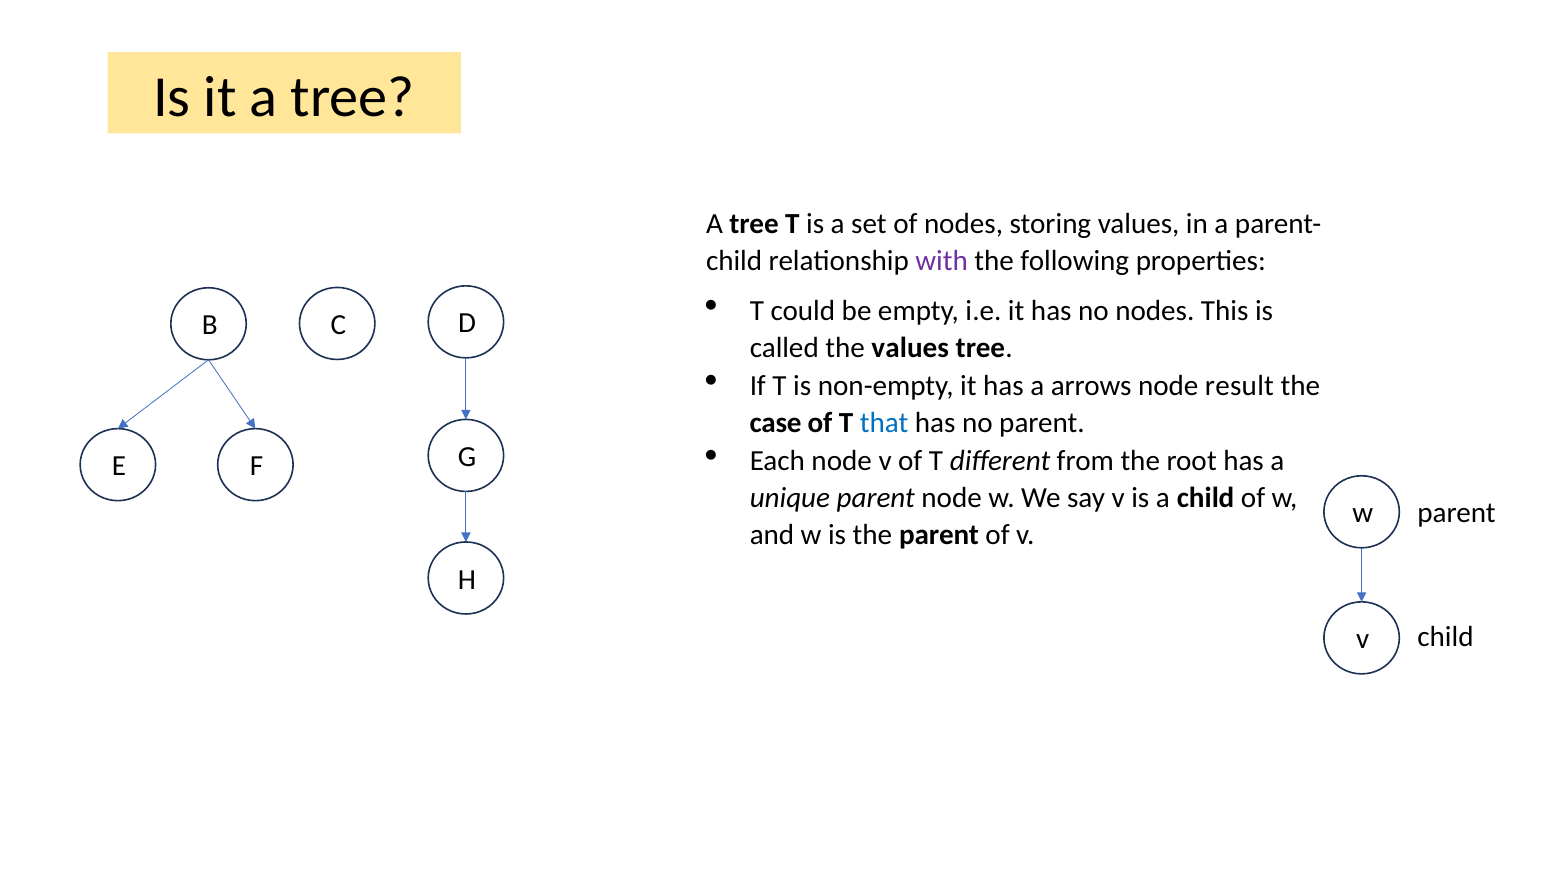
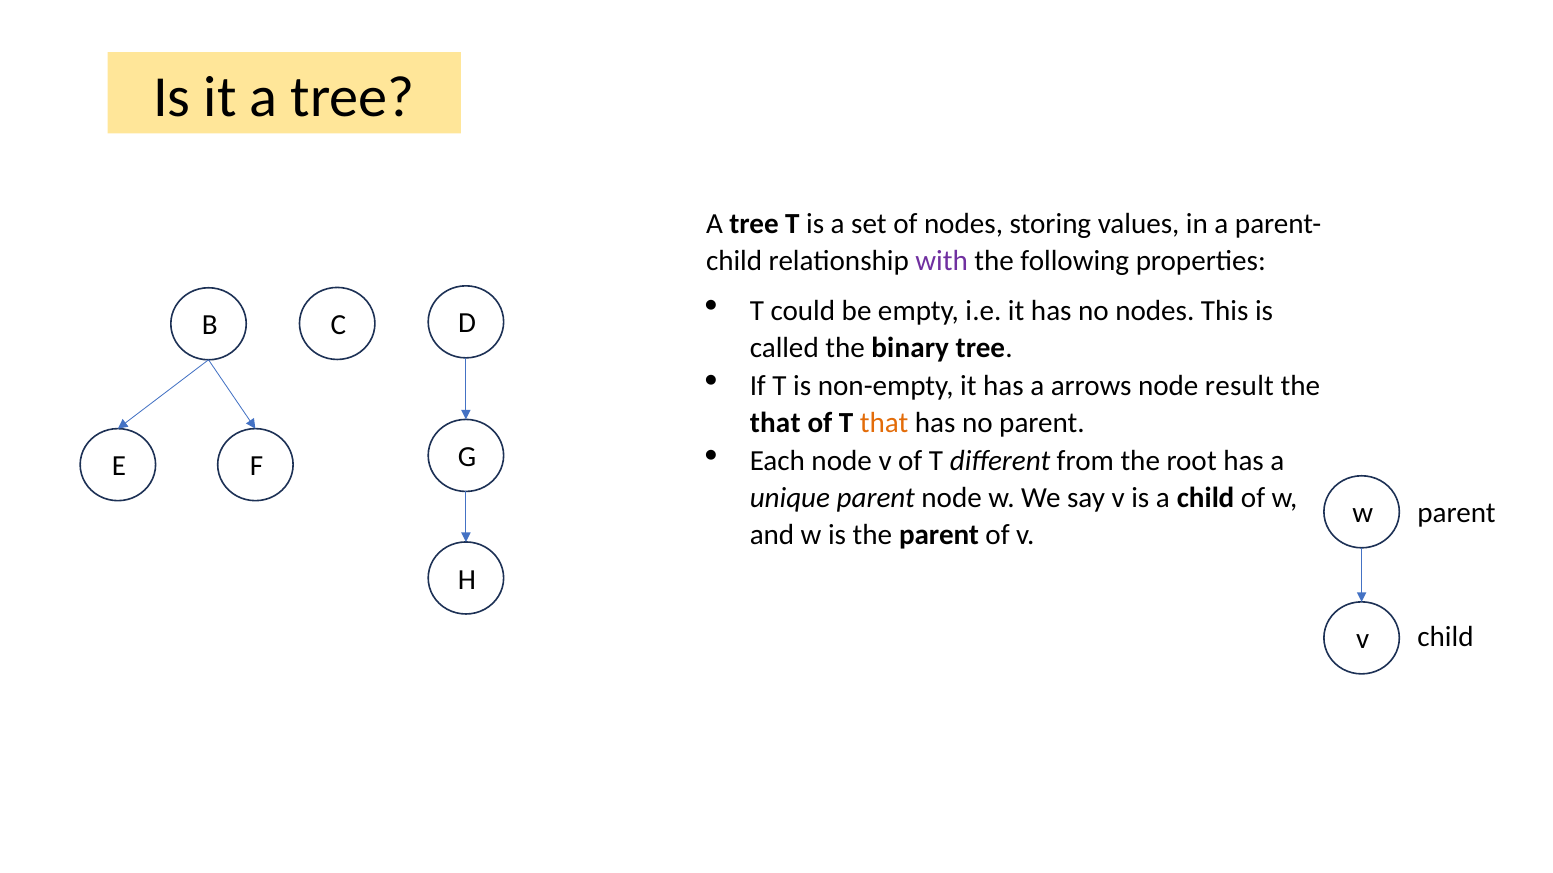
the values: values -> binary (910, 349)
case: case -> that (775, 423)
that colour: blue -> orange (884, 423)
